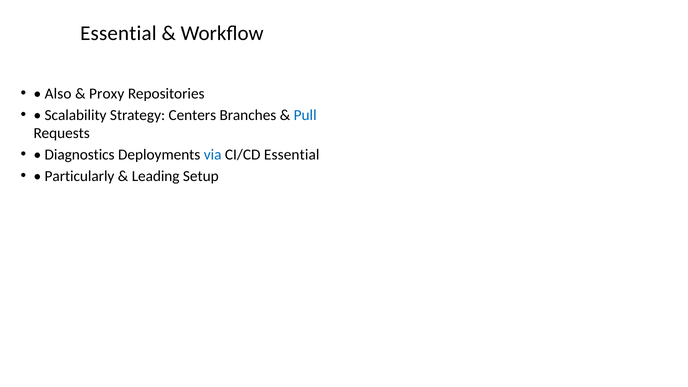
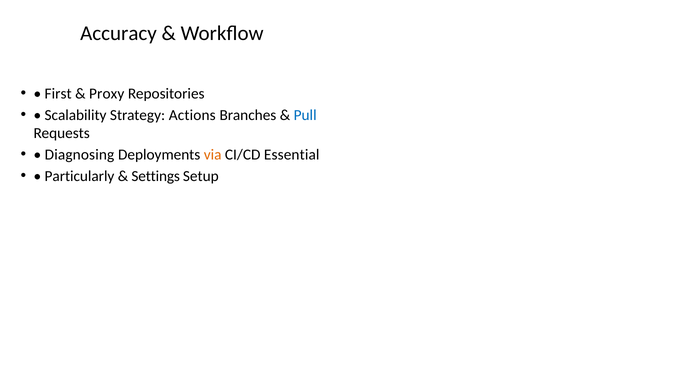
Essential: Essential -> Accuracy (118, 33)
Also: Also -> First (58, 94)
Centers: Centers -> Actions (192, 115)
Diagnostics: Diagnostics -> Diagnosing (79, 155)
via colour: blue -> orange (213, 155)
Leading: Leading -> Settings (156, 176)
